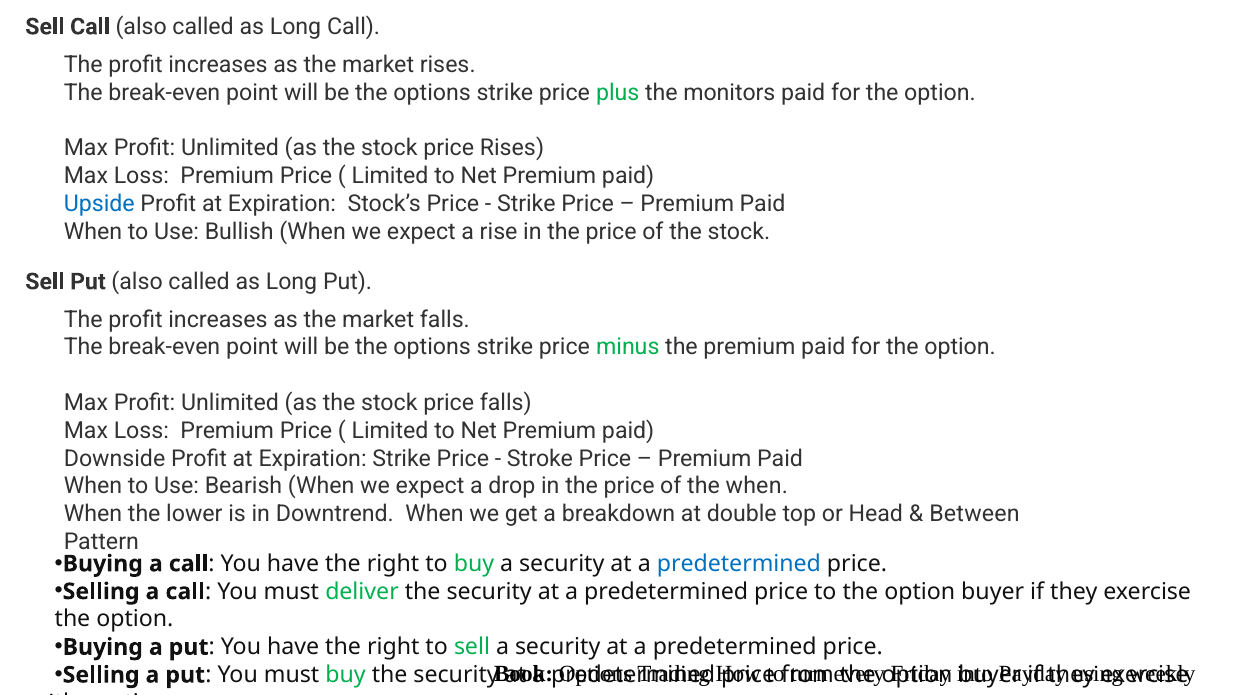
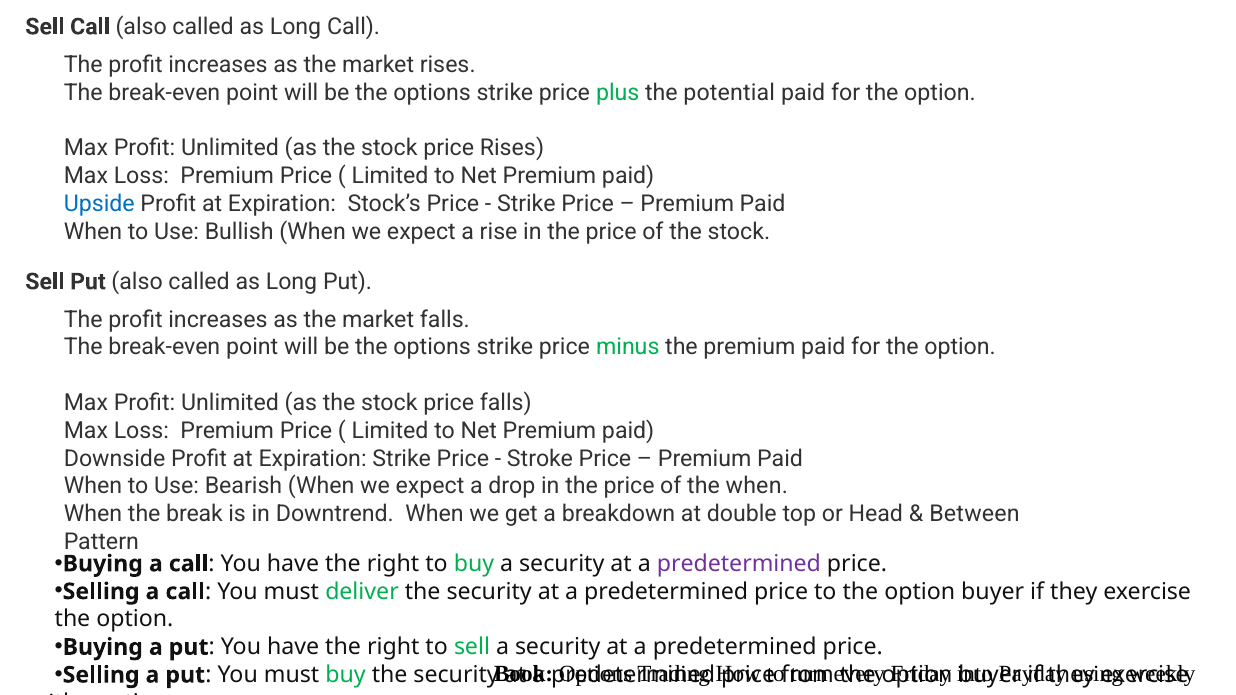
monitors: monitors -> potential (729, 92)
lower: lower -> break (194, 514)
predetermined colour: blue -> purple (739, 564)
